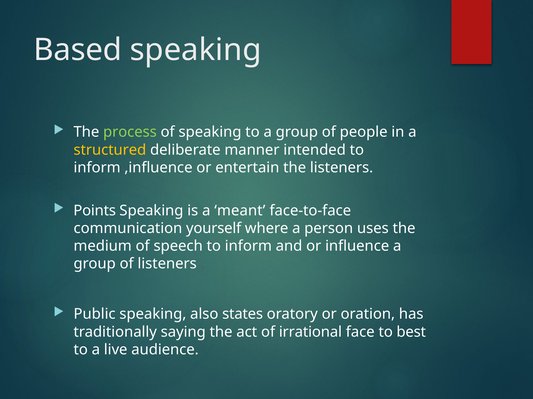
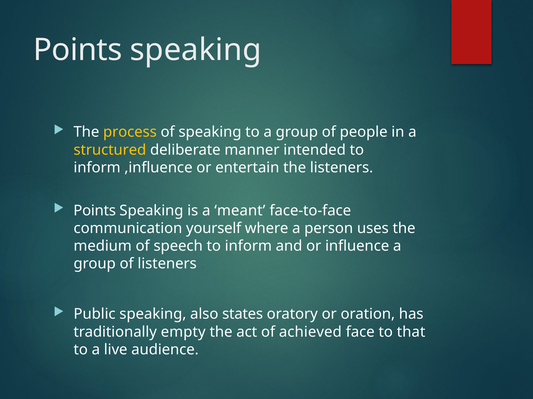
Based: Based -> Points (78, 50)
process colour: light green -> yellow (130, 132)
saying: saying -> empty (183, 332)
irrational: irrational -> achieved (310, 332)
best: best -> that (411, 332)
